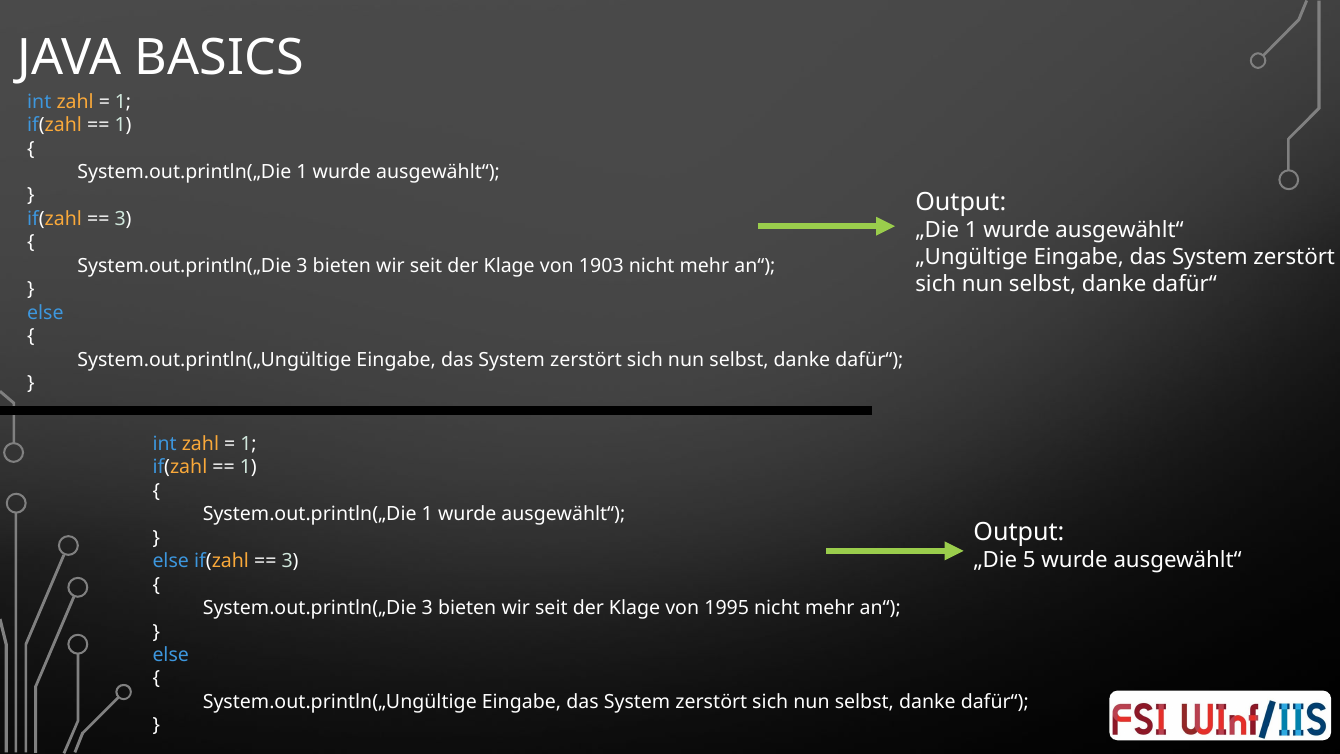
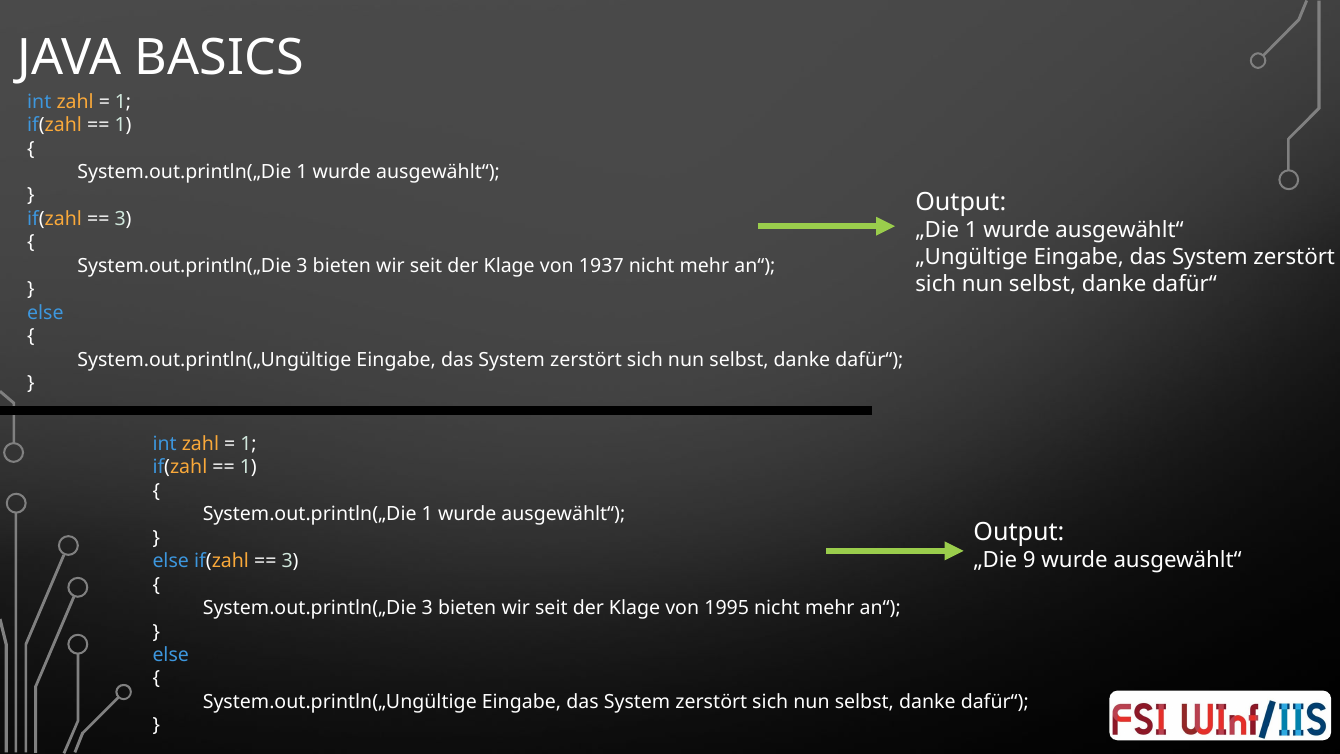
1903: 1903 -> 1937 (601, 266)
5: 5 -> 9 (1029, 560)
